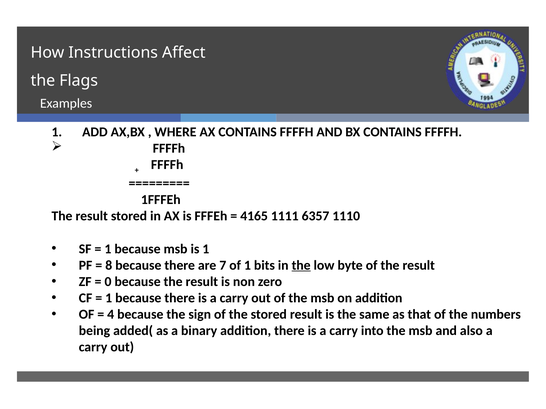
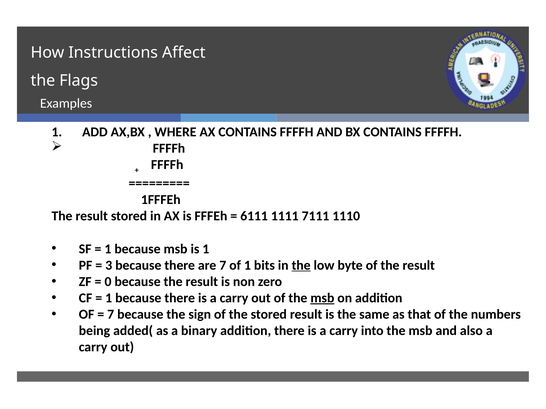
4165: 4165 -> 6111 (254, 216)
6357: 6357 -> 7111 (316, 216)
8: 8 -> 3 (109, 266)
msb underline: none -> present (322, 298)
4: 4 -> 7 (111, 315)
